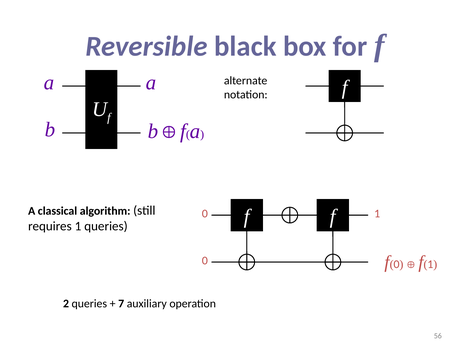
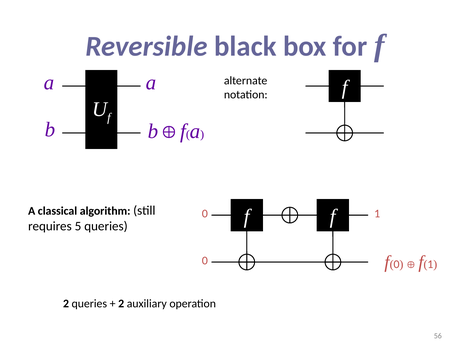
requires 1: 1 -> 5 (78, 226)
7: 7 -> 2 (121, 304)
